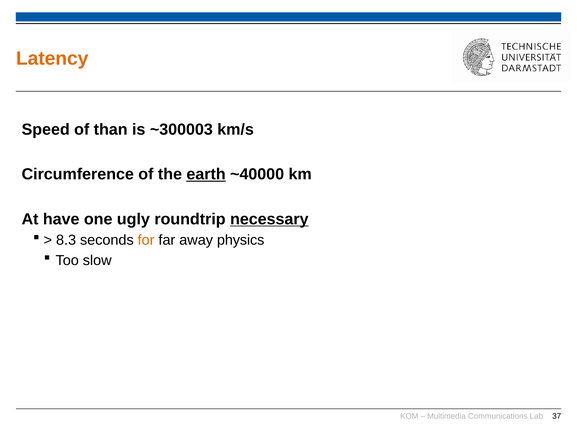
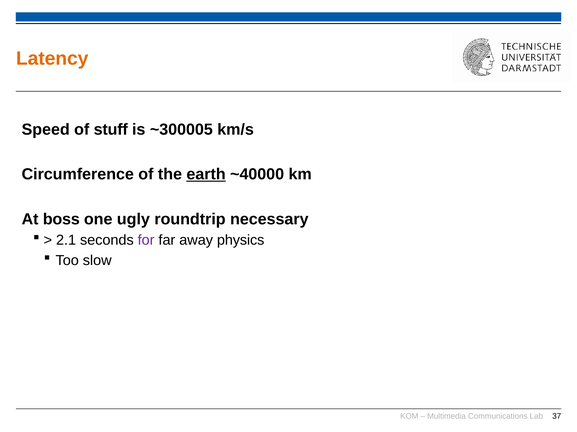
than: than -> stuff (111, 130)
~300003: ~300003 -> ~300005 (181, 130)
have: have -> boss (61, 220)
necessary underline: present -> none (269, 220)
8.3: 8.3 -> 2.1 (66, 241)
for colour: orange -> purple (146, 241)
